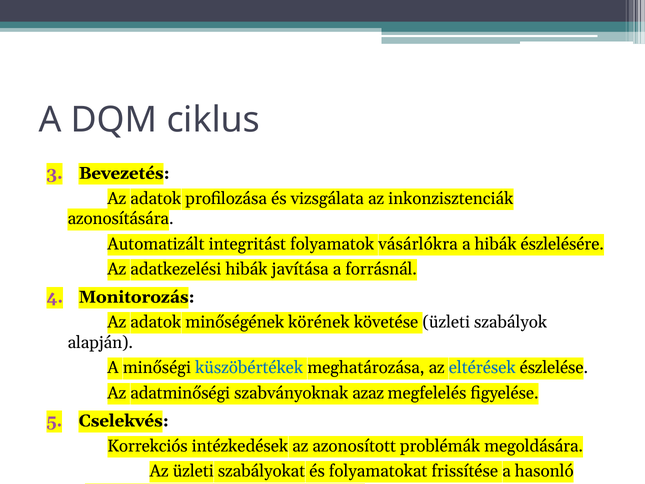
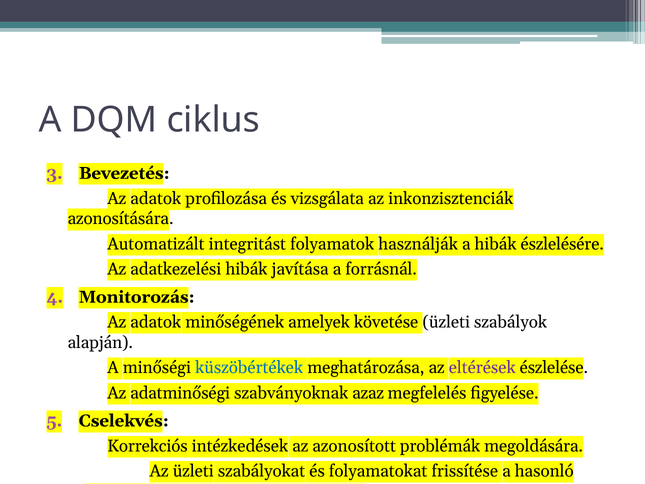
vásárlókra: vásárlókra -> használják (418, 244)
körének: körének -> amelyek (319, 322)
eltérések colour: blue -> purple (482, 368)
